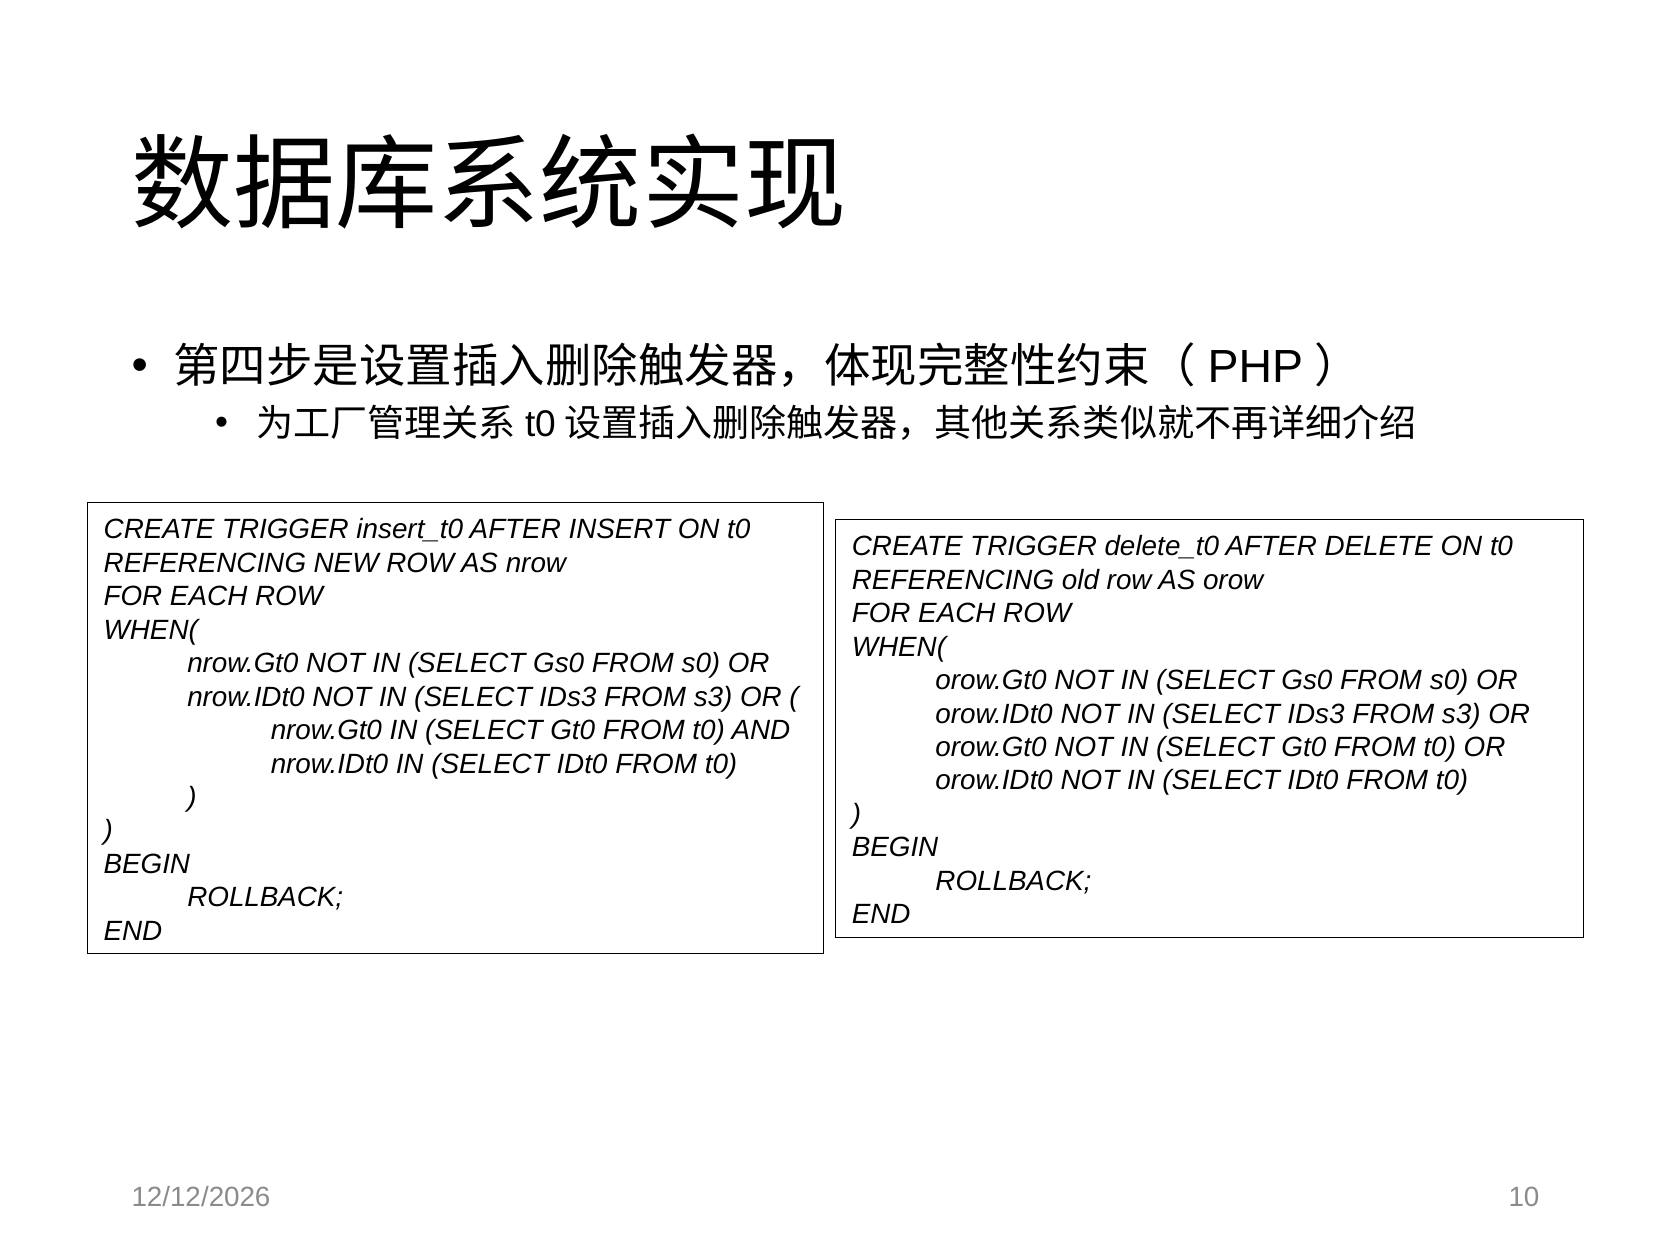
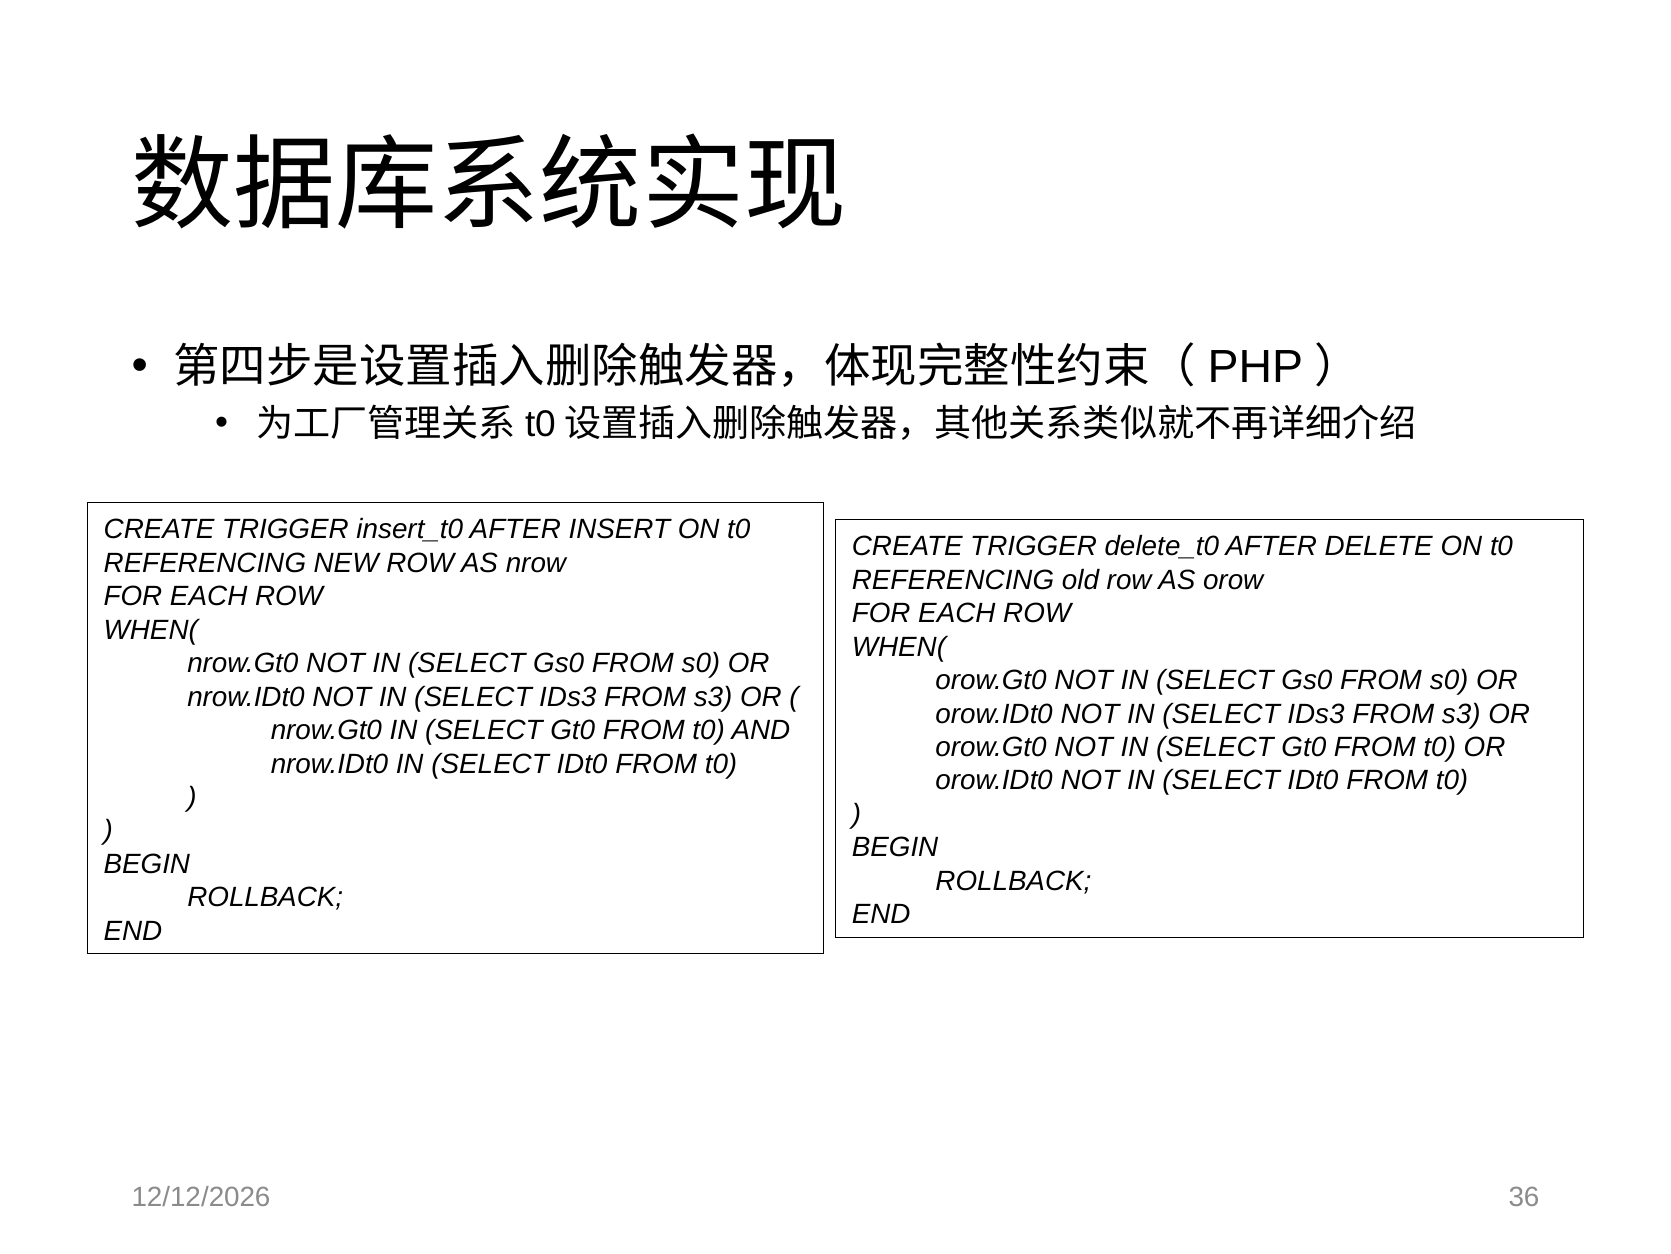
10: 10 -> 36 (1524, 1197)
